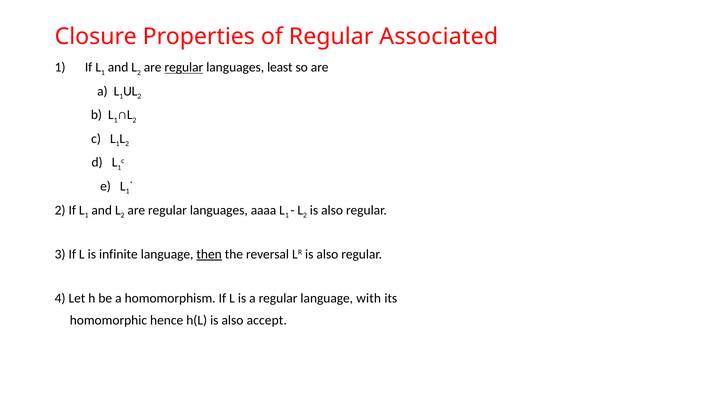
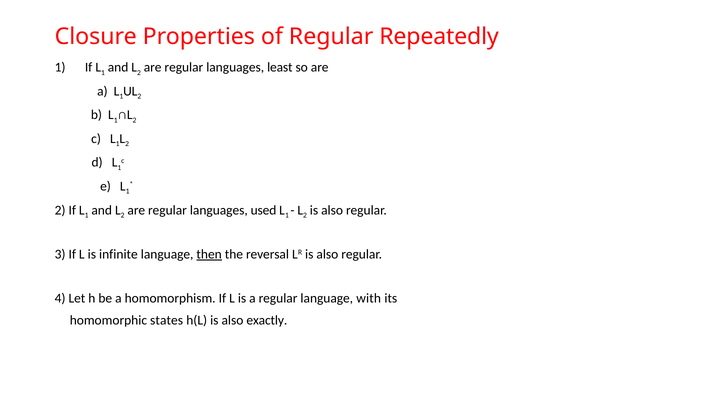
Associated: Associated -> Repeatedly (439, 36)
regular underline: present -> none (184, 67)
aaaa: aaaa -> used (264, 210)
hence: hence -> states (167, 321)
accept: accept -> exactly (267, 321)
